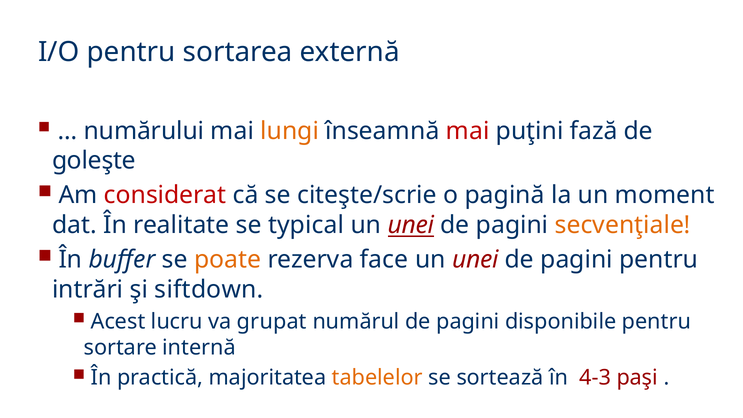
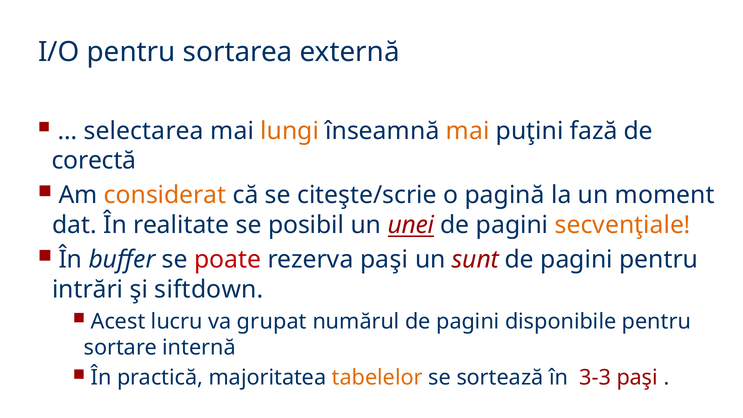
numărului: numărului -> selectarea (144, 131)
mai colour: red -> orange (468, 131)
goleşte: goleşte -> corectă (94, 161)
considerat colour: red -> orange (165, 195)
typical: typical -> posibil (306, 225)
poate colour: orange -> red (228, 260)
rezerva face: face -> paşi (384, 260)
unei: unei -> sunt (475, 260)
4-3: 4-3 -> 3-3 (595, 378)
